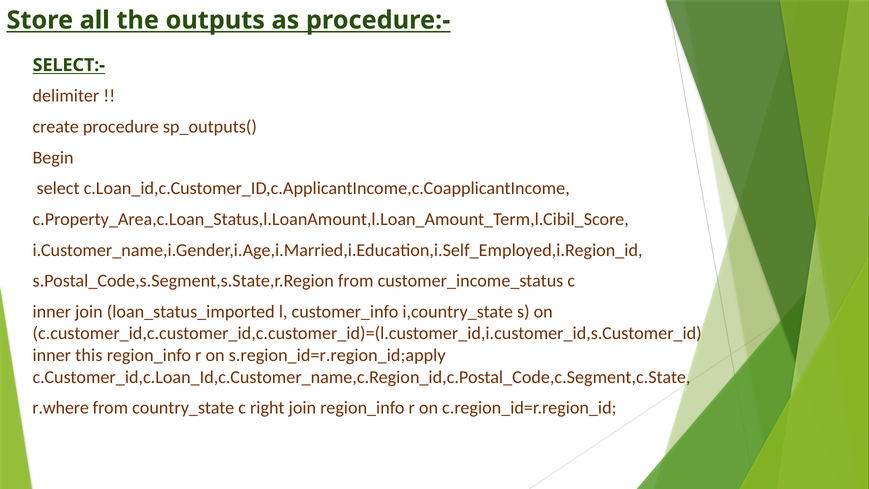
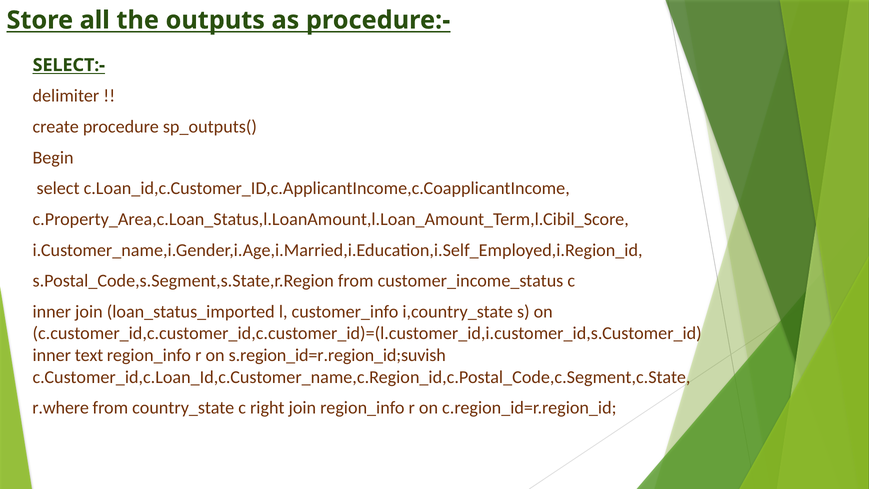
this: this -> text (89, 355)
s.region_id=r.region_id;apply: s.region_id=r.region_id;apply -> s.region_id=r.region_id;suvish (337, 355)
